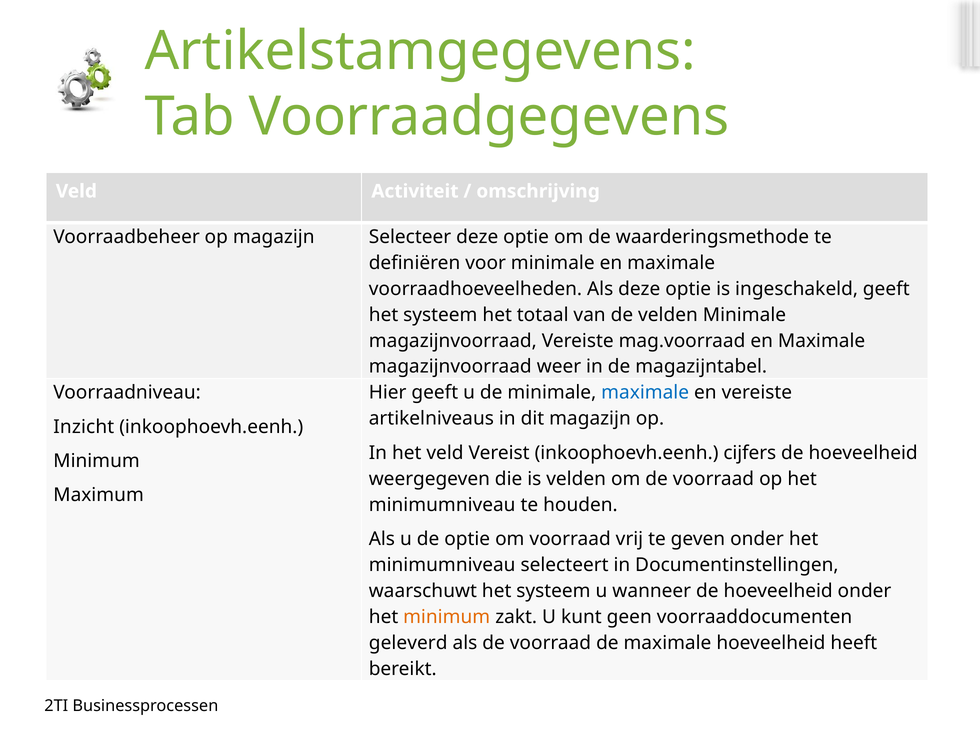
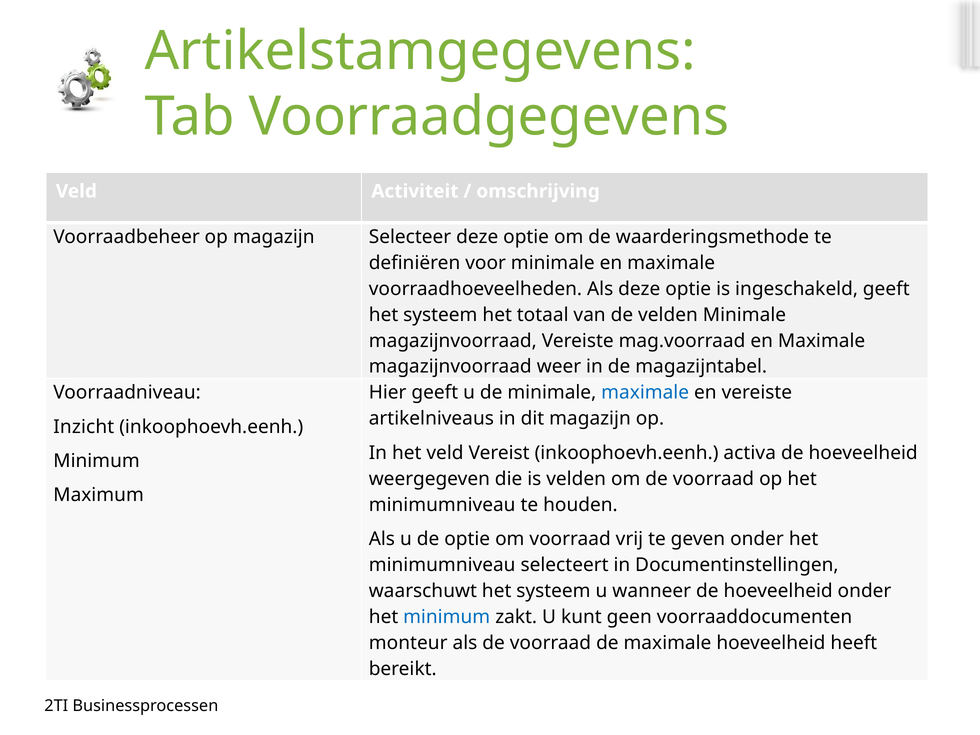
cijfers: cijfers -> activa (750, 453)
minimum colour: orange -> blue (447, 617)
geleverd: geleverd -> monteur (408, 643)
